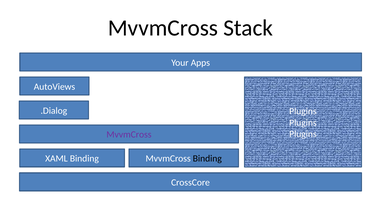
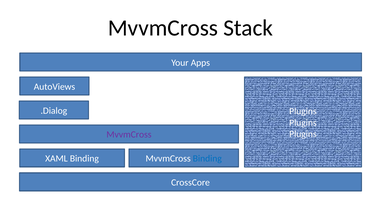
Binding colour: black -> blue (207, 159)
